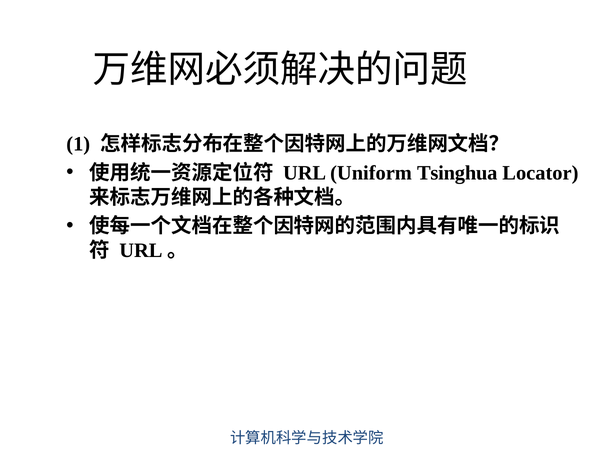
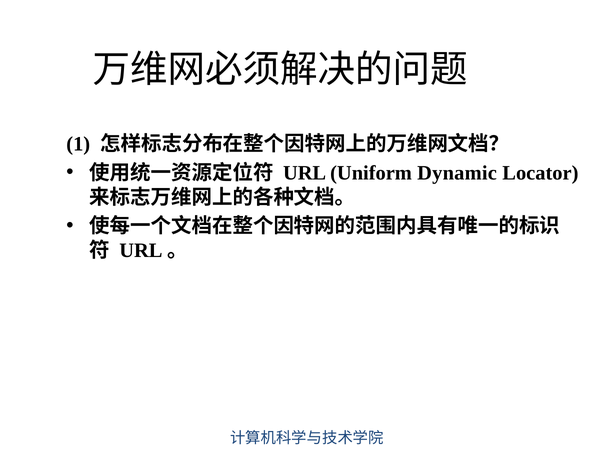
Tsinghua: Tsinghua -> Dynamic (457, 173)
